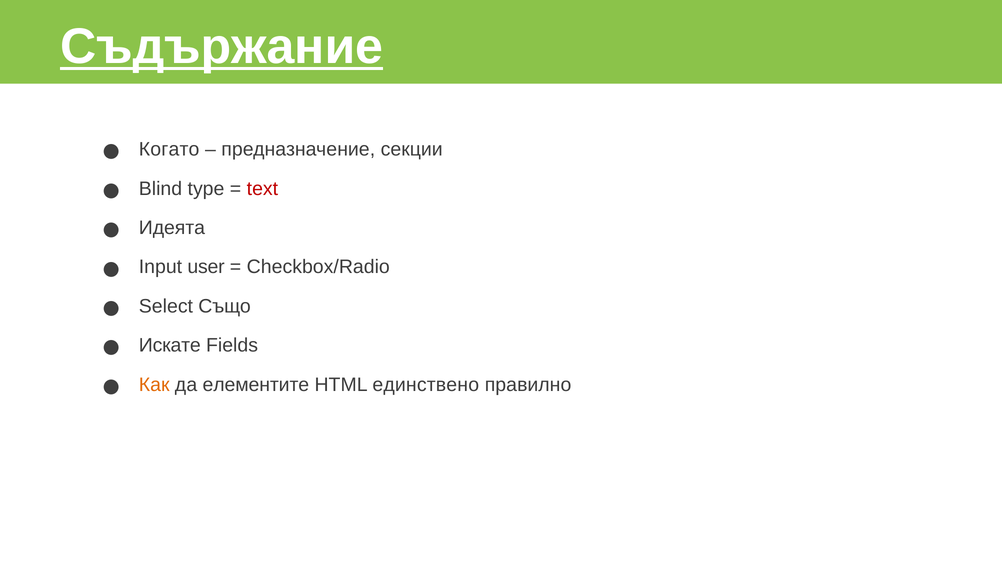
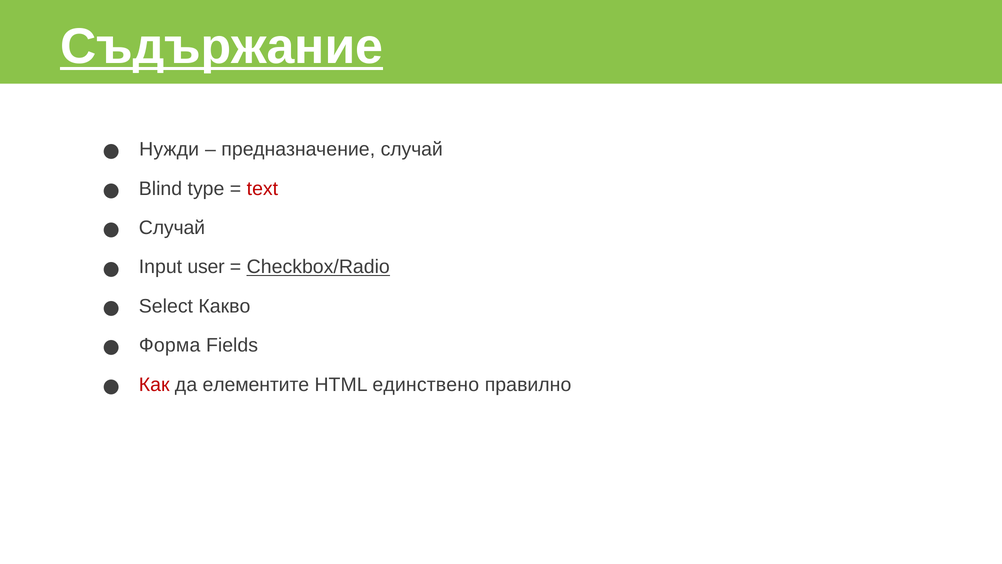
Когато: Когато -> Нужди (169, 149)
предназначение секции: секции -> случай (412, 149)
Идеята: Идеята -> Случай (172, 228)
Checkbox/Radio underline: none -> present (318, 267)
Също: Също -> Какво (224, 306)
Искате: Искате -> Форма (170, 345)
Как colour: orange -> red (154, 384)
